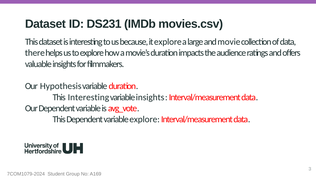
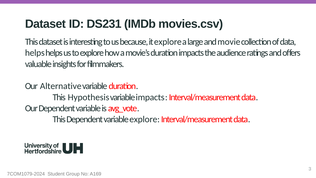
there: there -> helps (35, 53)
Hypothesis: Hypothesis -> Alternative (61, 86)
This Interesting: Interesting -> Hypothesis (89, 97)
variable insights: insights -> impacts (150, 97)
